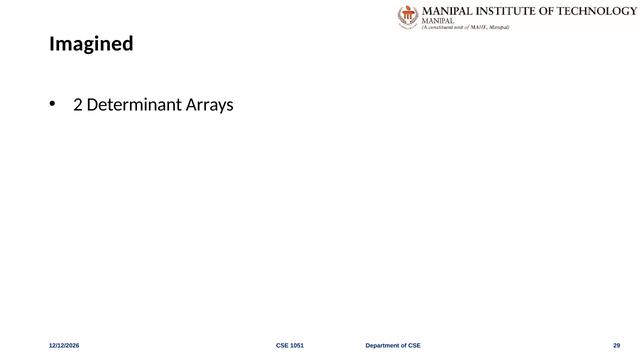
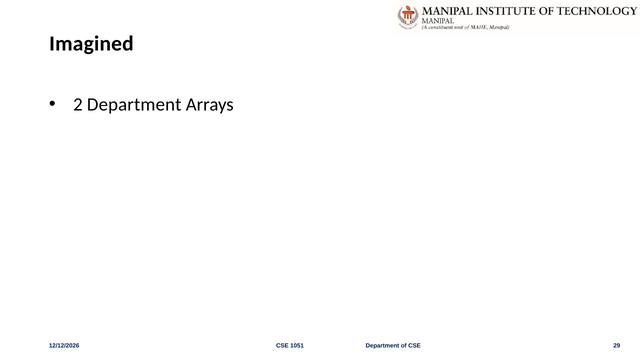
2 Determinant: Determinant -> Department (134, 105)
